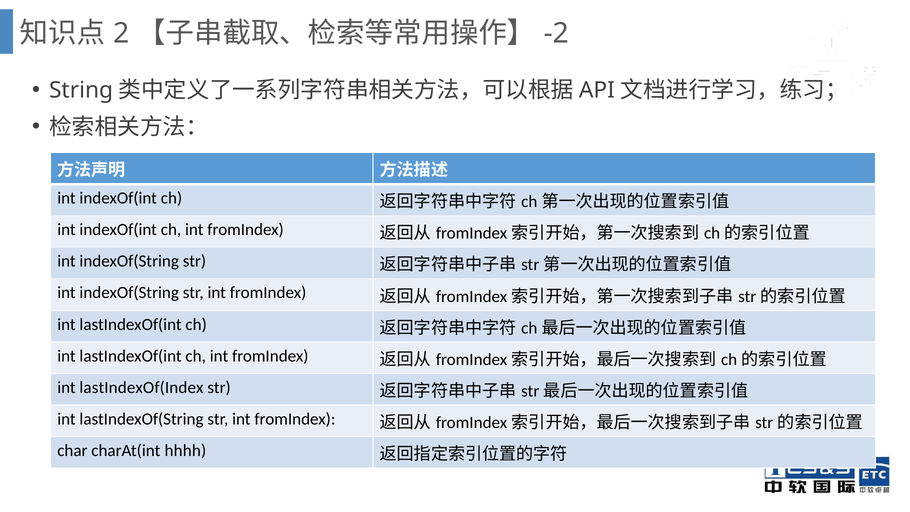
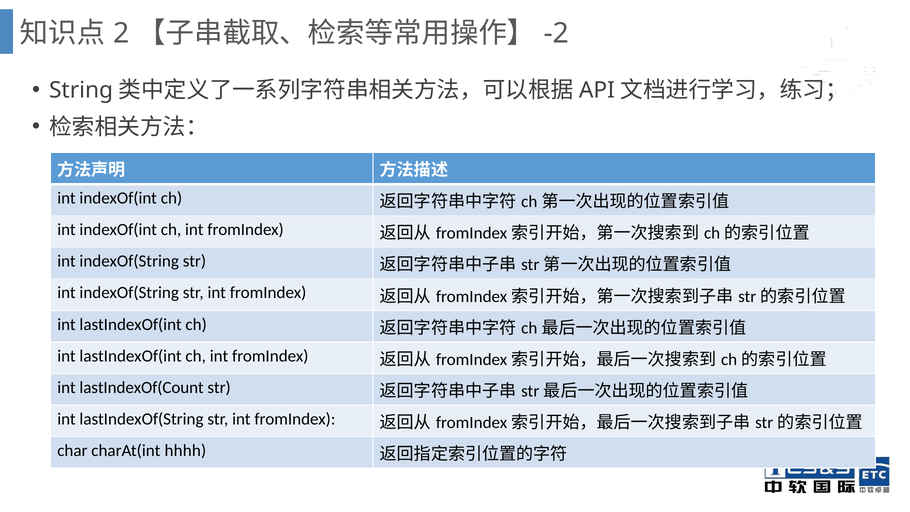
lastIndexOf(Index: lastIndexOf(Index -> lastIndexOf(Count (142, 387)
